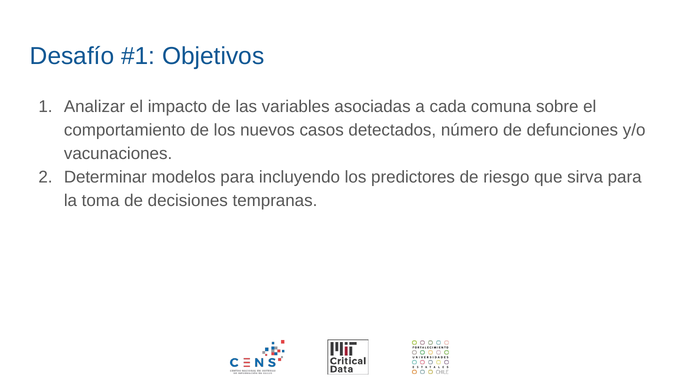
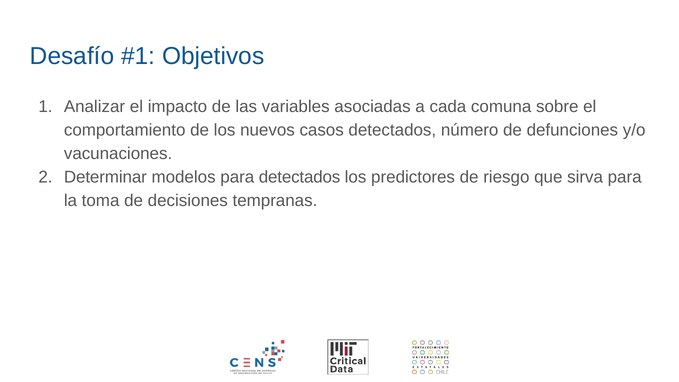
para incluyendo: incluyendo -> detectados (300, 177)
